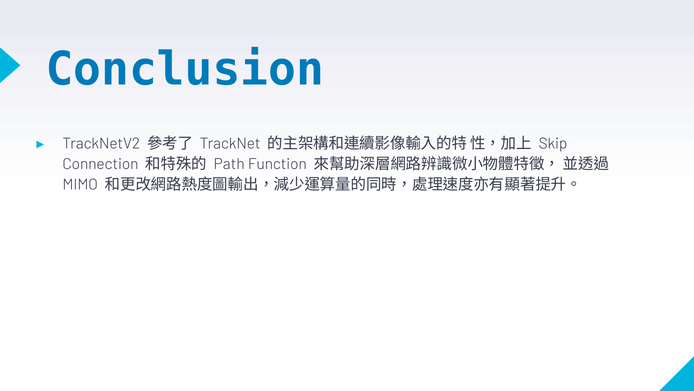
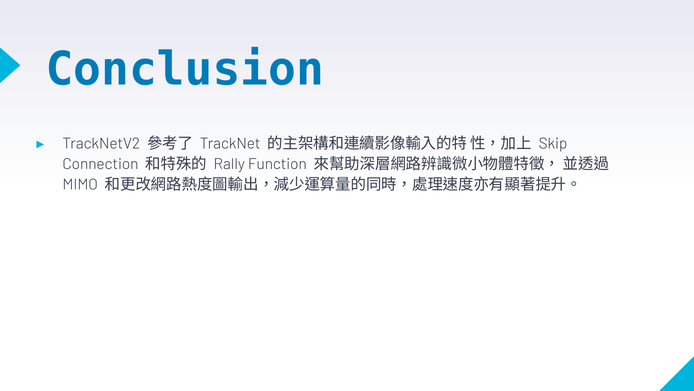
Path: Path -> Rally (229, 164)
